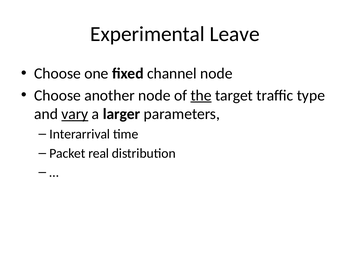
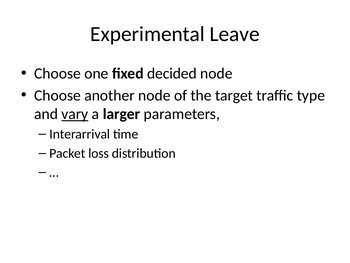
channel: channel -> decided (172, 73)
the underline: present -> none (201, 95)
real: real -> loss (99, 153)
